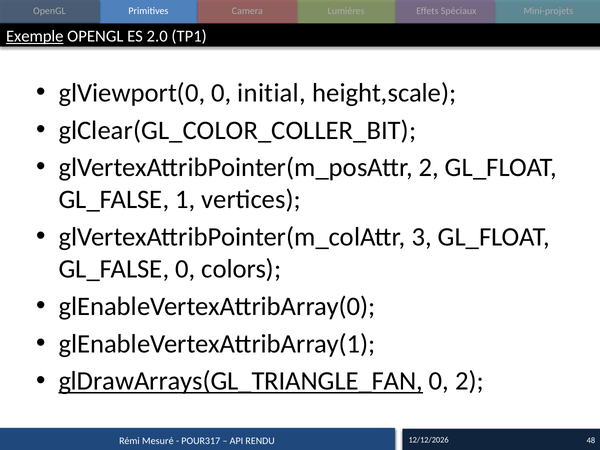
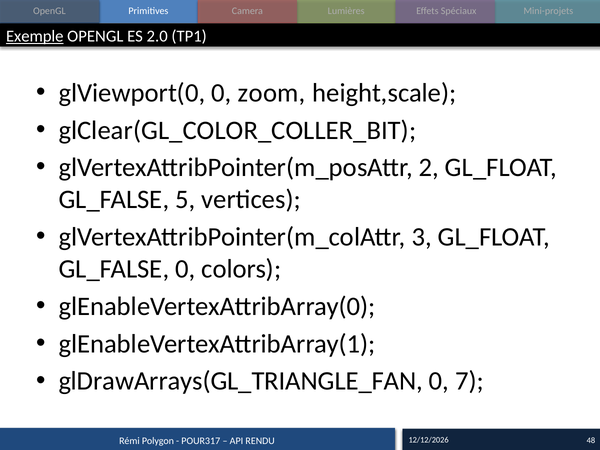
initial: initial -> zoom (272, 93)
1: 1 -> 5 (185, 200)
glDrawArrays(GL_TRIANGLE_FAN underline: present -> none (241, 381)
0 2: 2 -> 7 (469, 381)
Mesuré: Mesuré -> Polygon (158, 441)
